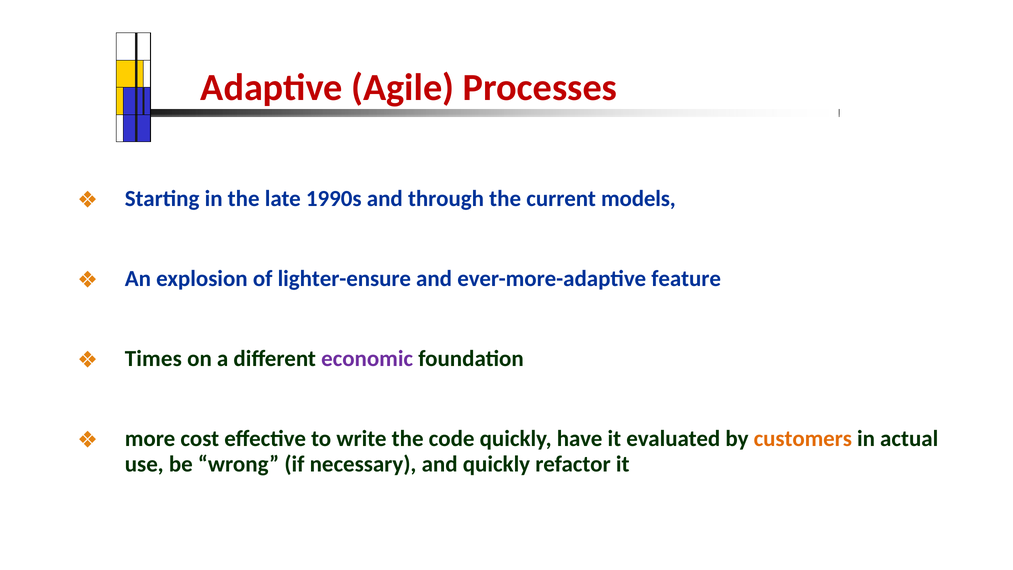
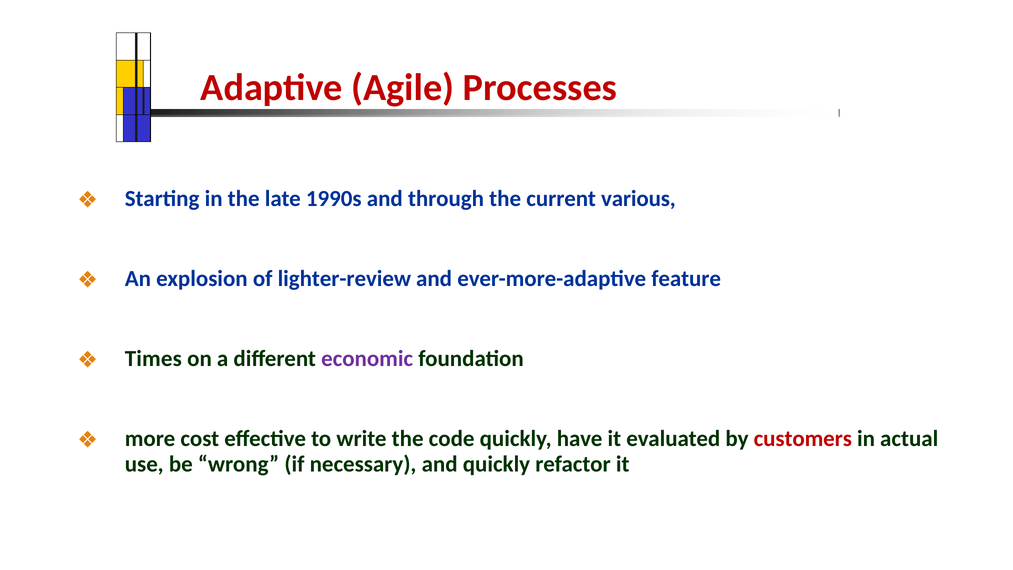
models: models -> various (638, 199)
lighter-ensure: lighter-ensure -> lighter-review (344, 279)
customers colour: orange -> red (803, 439)
